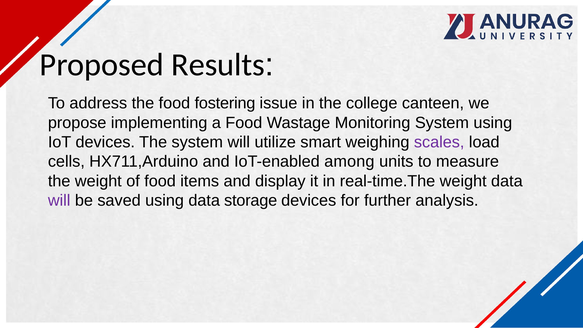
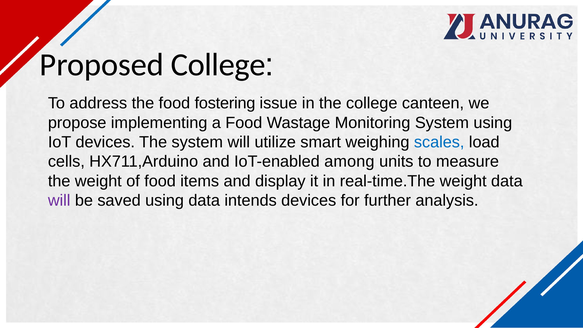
Proposed Results: Results -> College (218, 65)
scales colour: purple -> blue (439, 142)
storage: storage -> intends (251, 200)
